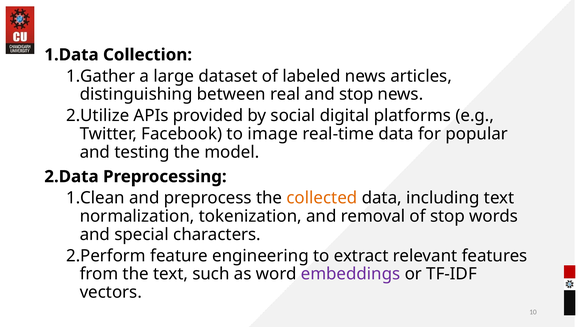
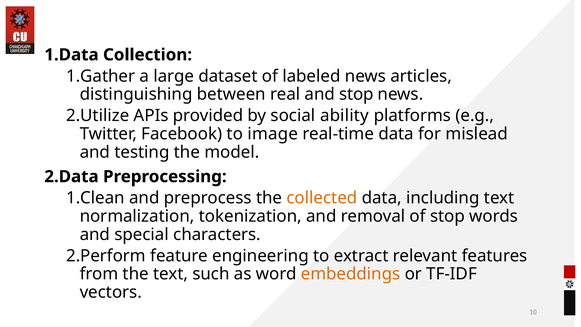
digital: digital -> ability (344, 116)
popular: popular -> mislead (477, 134)
embeddings colour: purple -> orange (351, 274)
